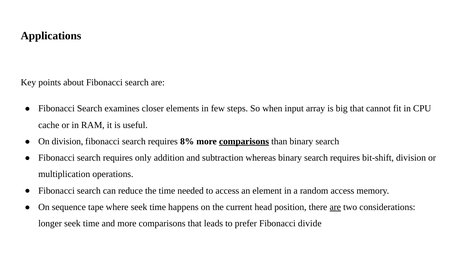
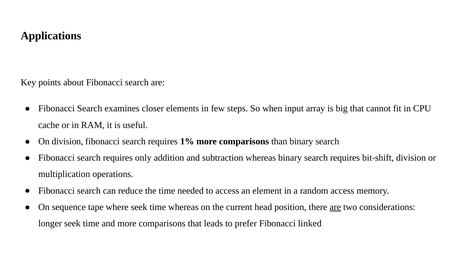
8%: 8% -> 1% (187, 141)
comparisons underline: present -> none (244, 141)
time happens: happens -> whereas (183, 207)
divide: divide -> linked (310, 223)
